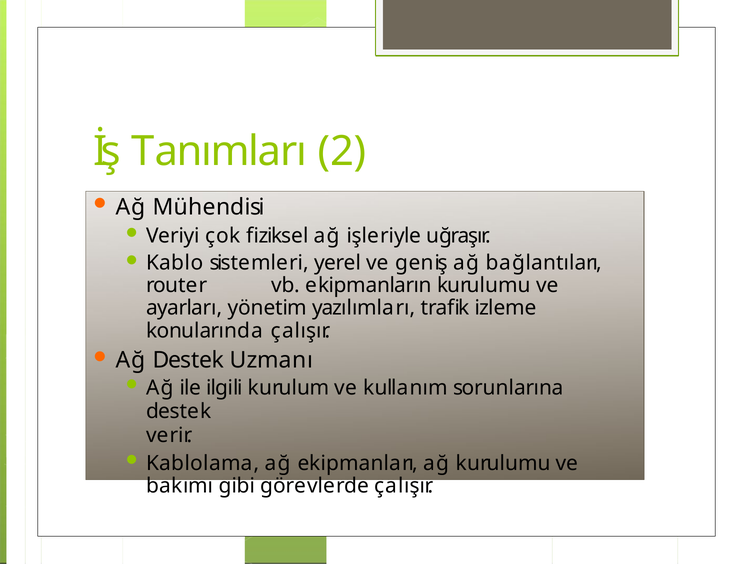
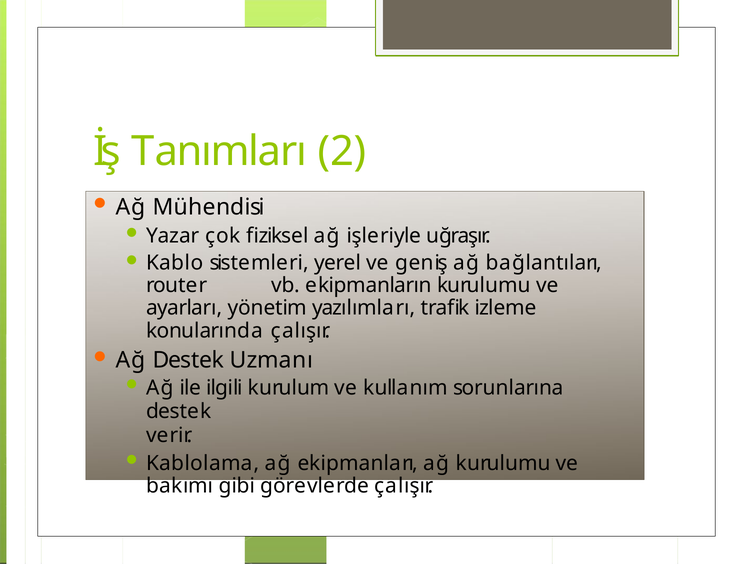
Veriyi: Veriyi -> Yazar (173, 236)
